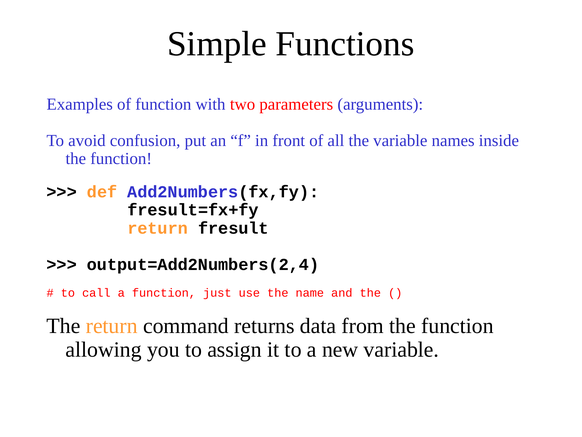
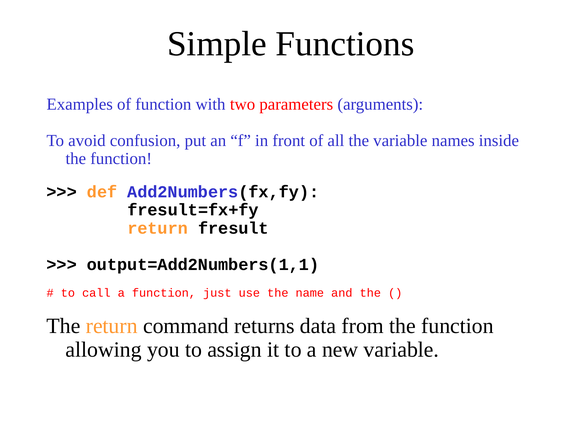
output=Add2Numbers(2,4: output=Add2Numbers(2,4 -> output=Add2Numbers(1,1 (203, 264)
